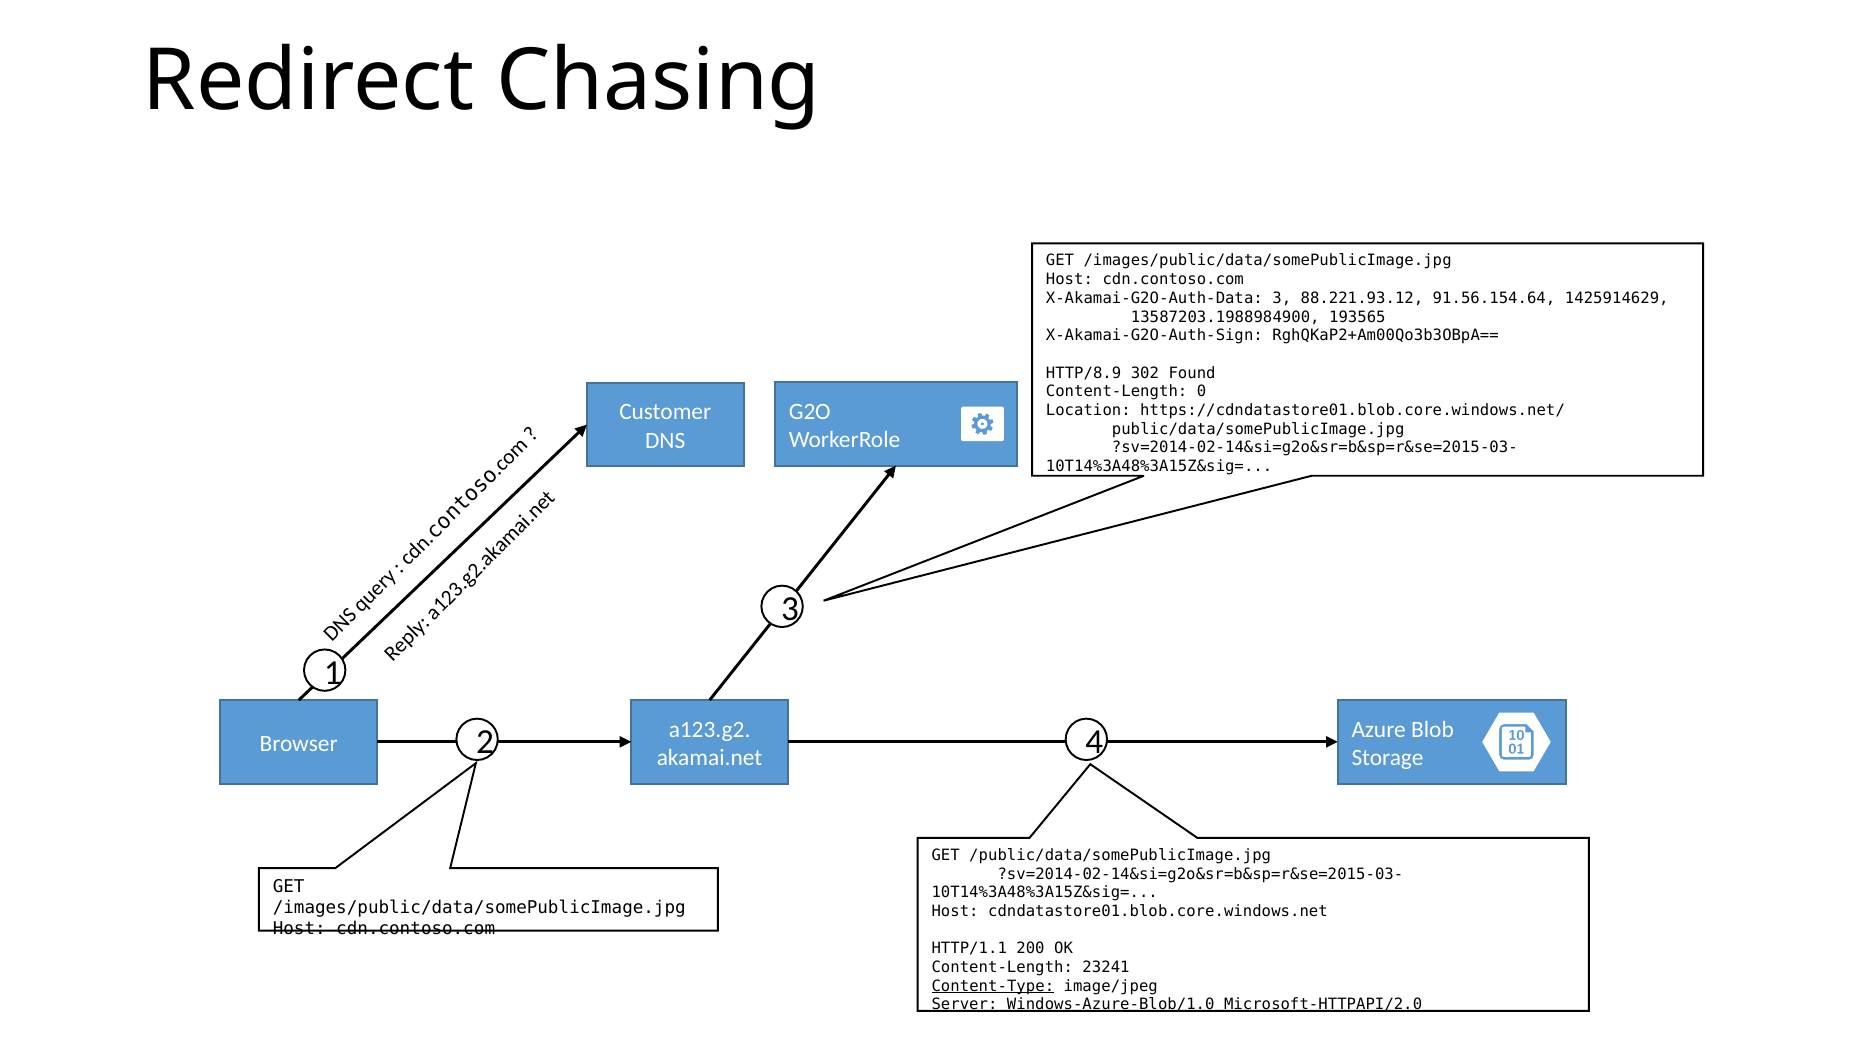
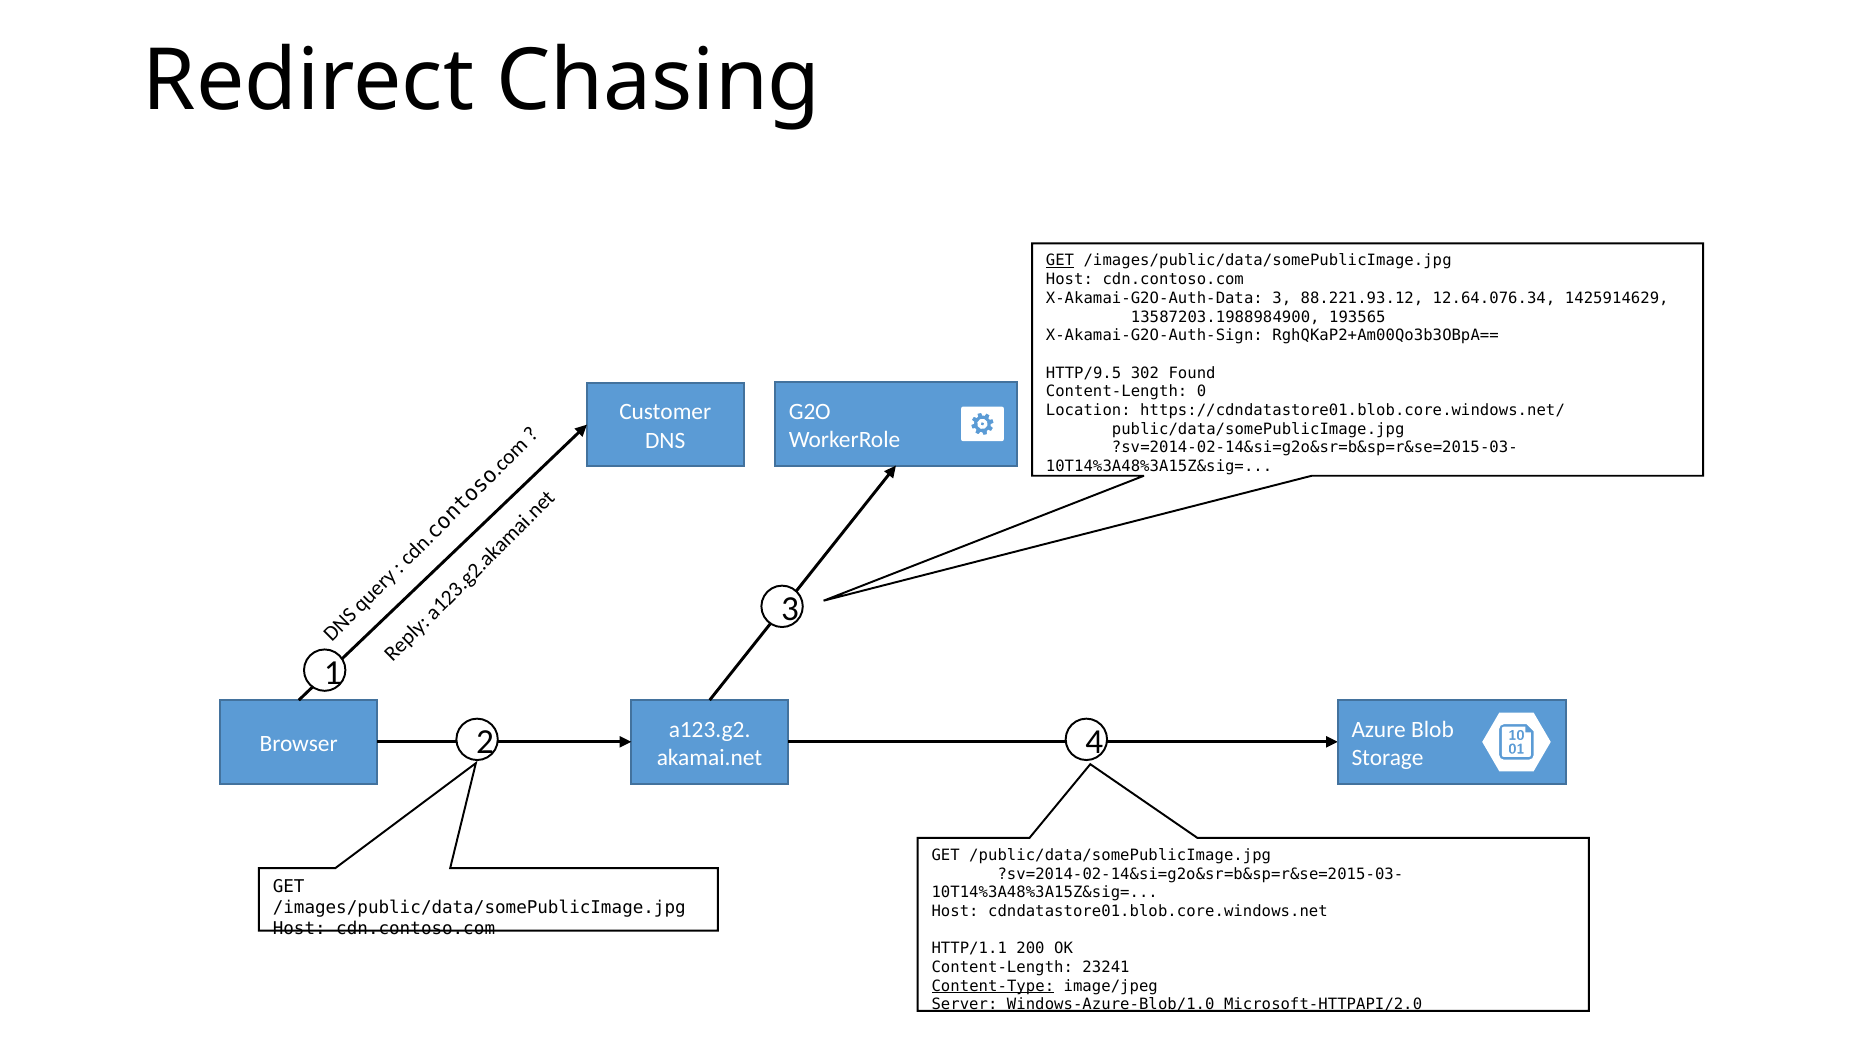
GET underline: none -> present (1060, 261)
91.56.154.64: 91.56.154.64 -> 12.64.076.34 (1494, 298)
HTTP/8.9: HTTP/8.9 -> HTTP/9.5 (1084, 373)
